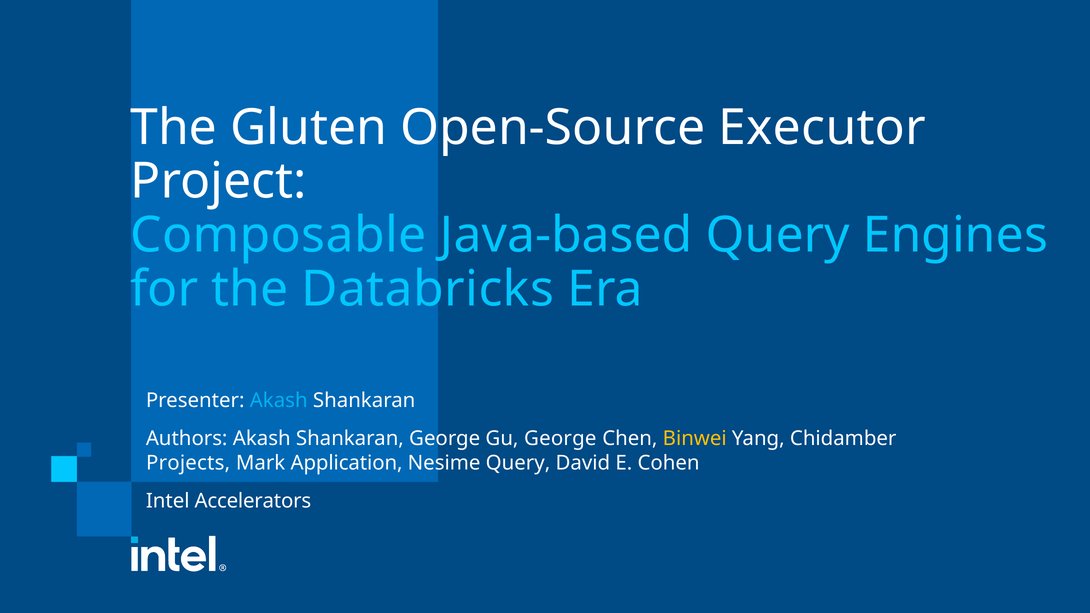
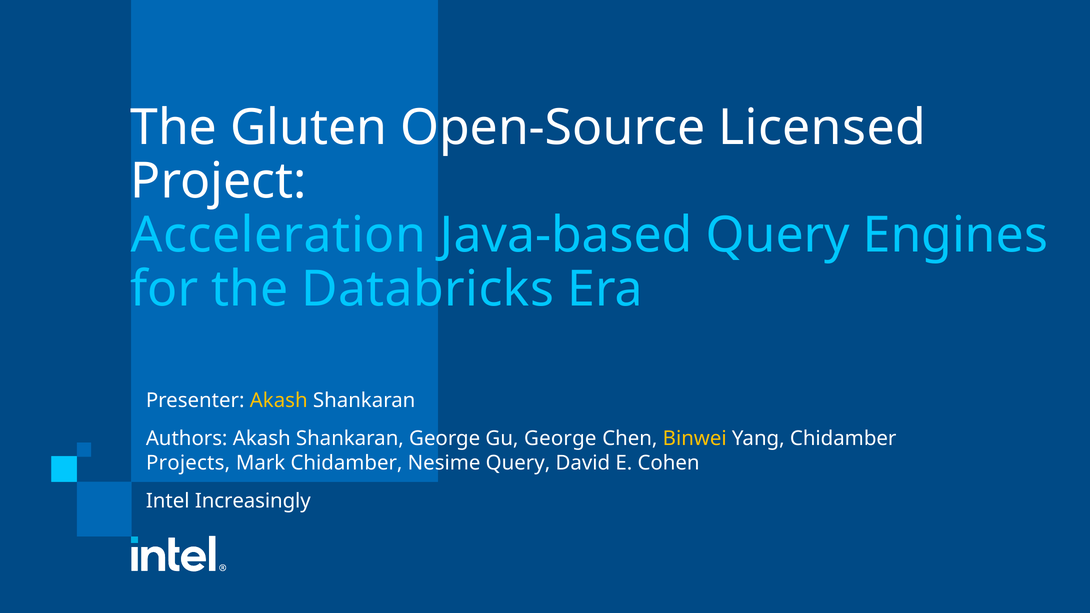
Executor: Executor -> Licensed (822, 128)
Composable: Composable -> Acceleration (278, 235)
Akash colour: light blue -> yellow (279, 400)
Mark Application: Application -> Chidamber (347, 463)
Accelerators: Accelerators -> Increasingly (253, 501)
